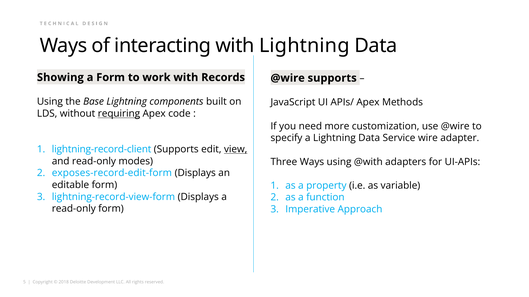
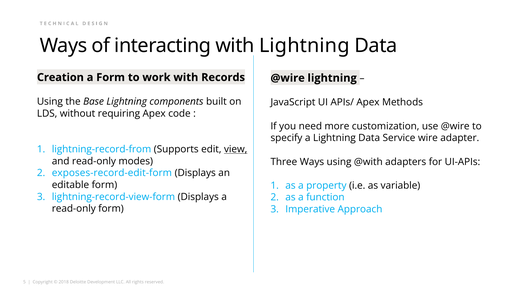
Showing: Showing -> Creation (60, 78)
@wire supports: supports -> lightning (332, 78)
requiring underline: present -> none (119, 114)
lightning-record-client: lightning-record-client -> lightning-record-from (102, 150)
